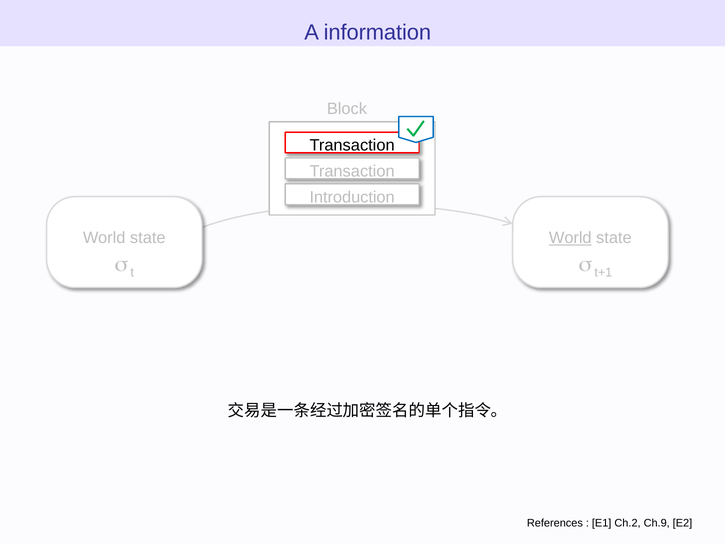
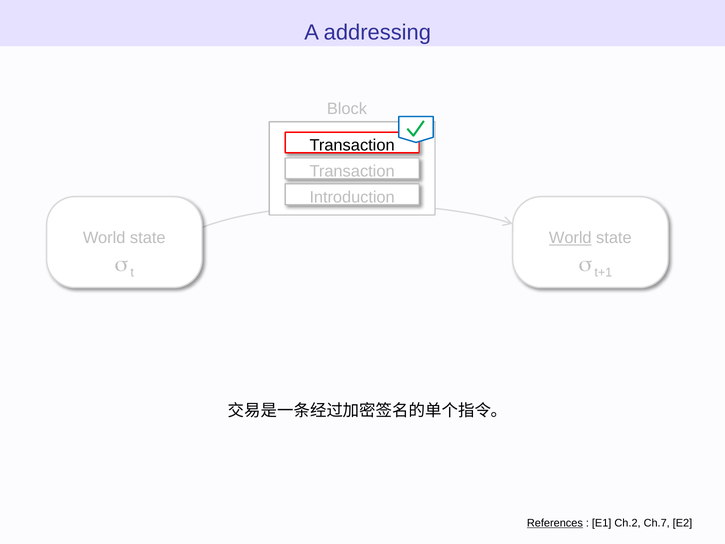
information: information -> addressing (377, 32)
References underline: none -> present (555, 523)
Ch.9: Ch.9 -> Ch.7 (657, 523)
